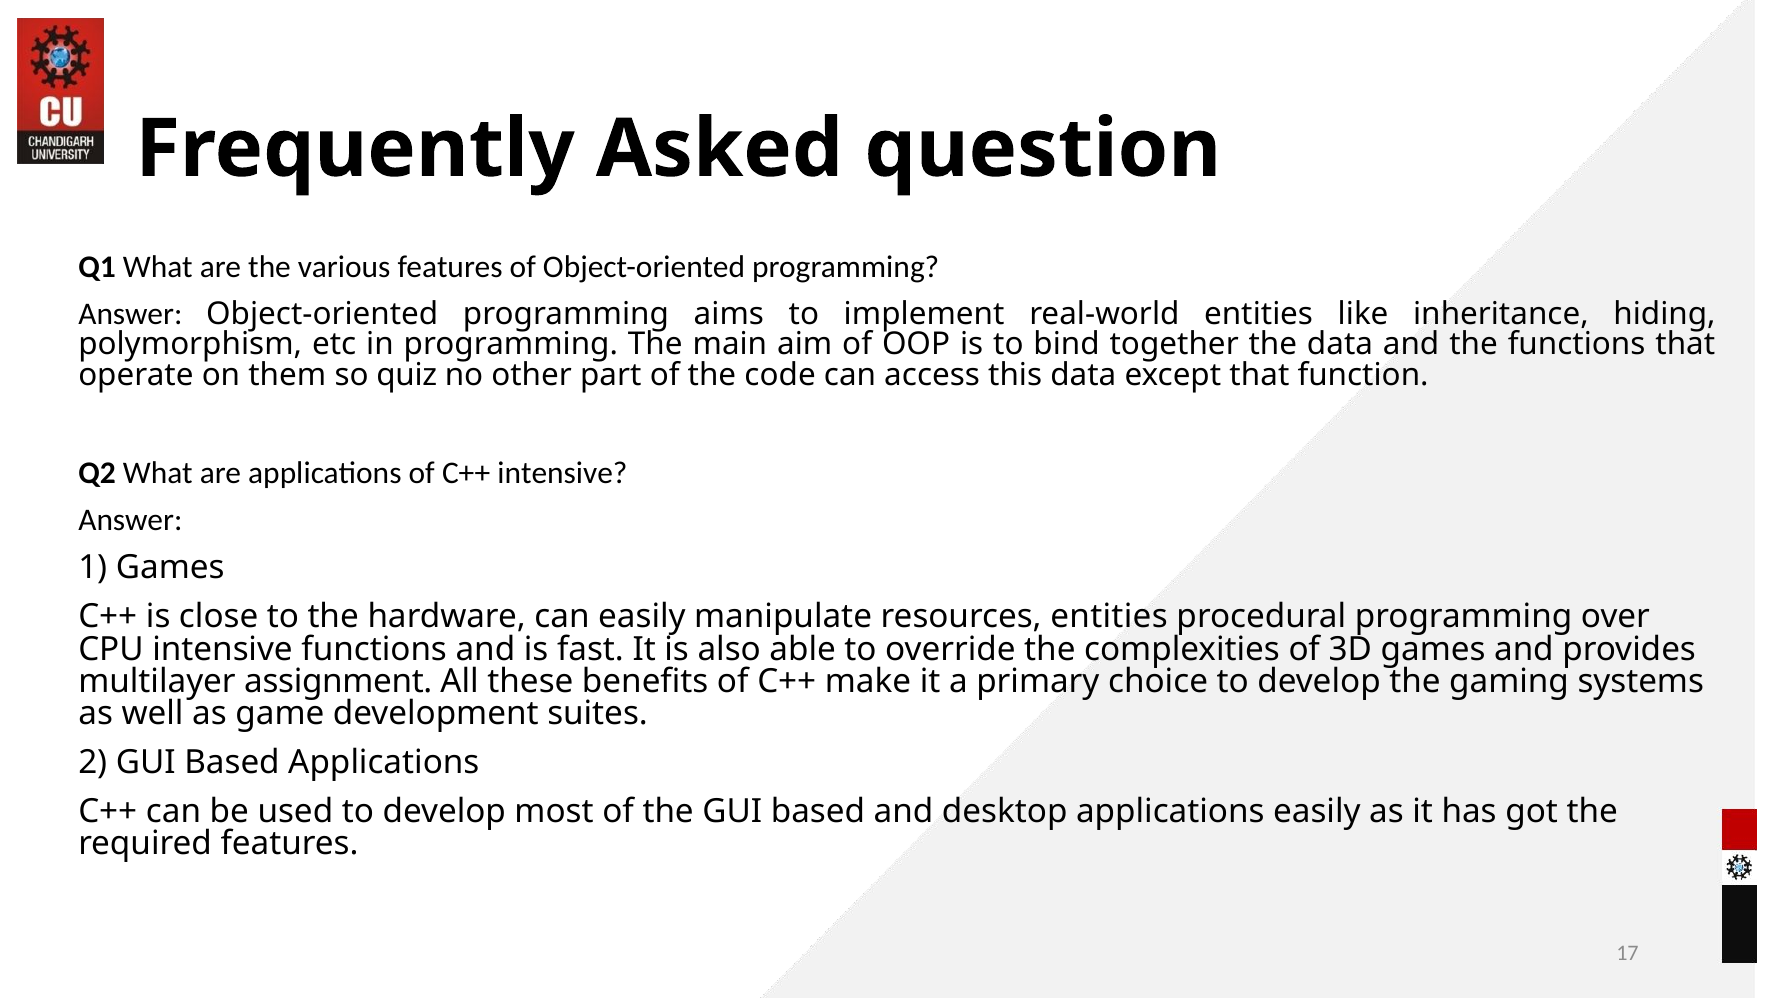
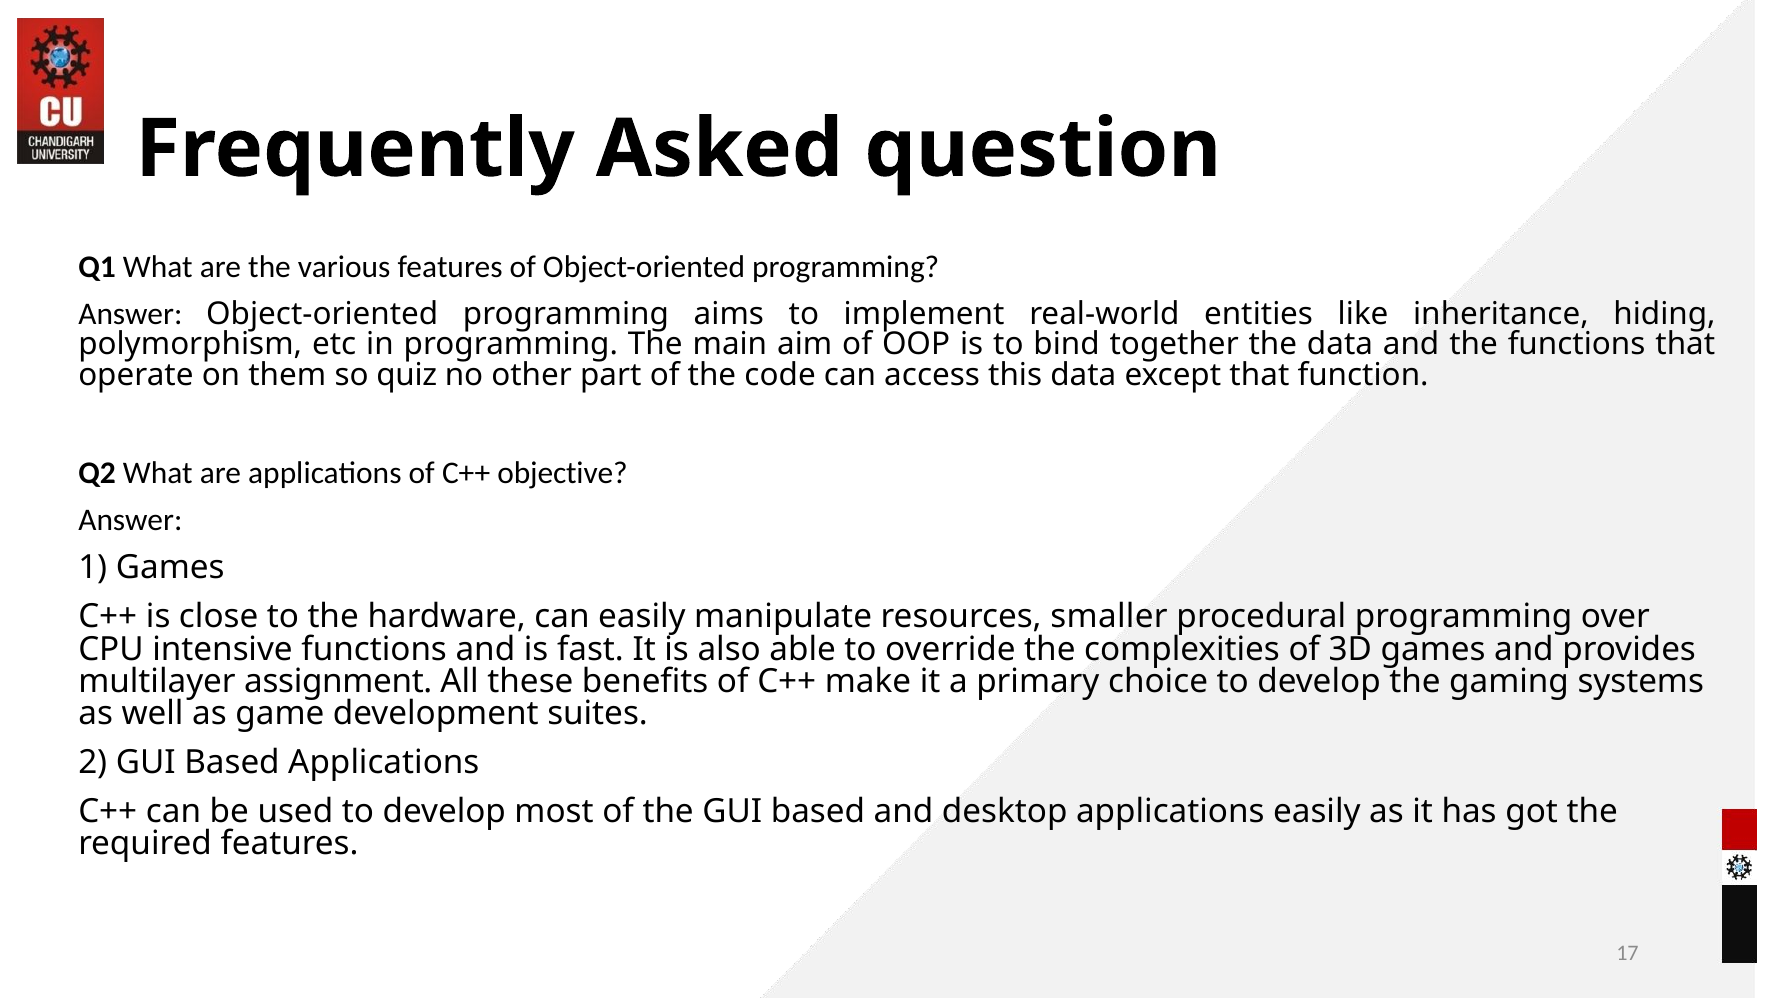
C++ intensive: intensive -> objective (563, 473)
resources entities: entities -> smaller (1109, 617)
